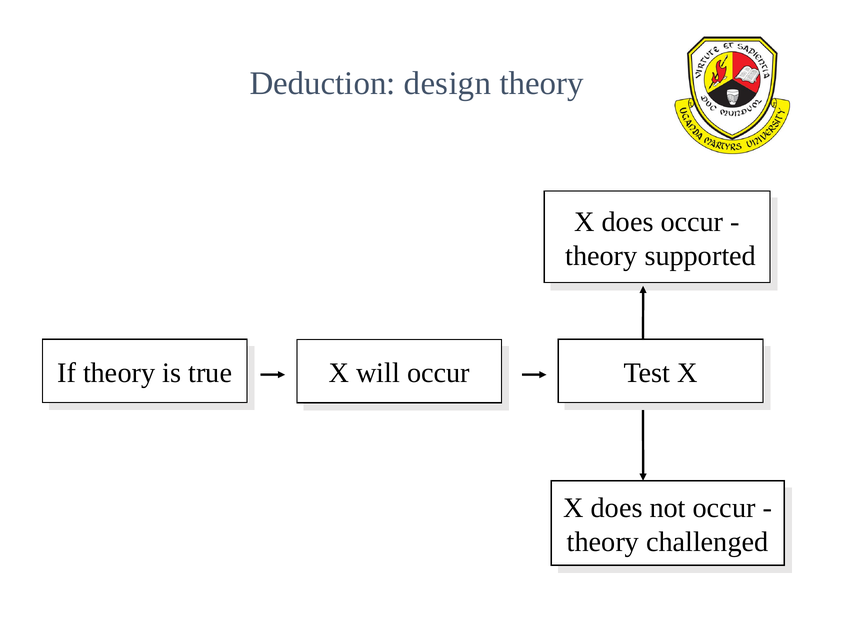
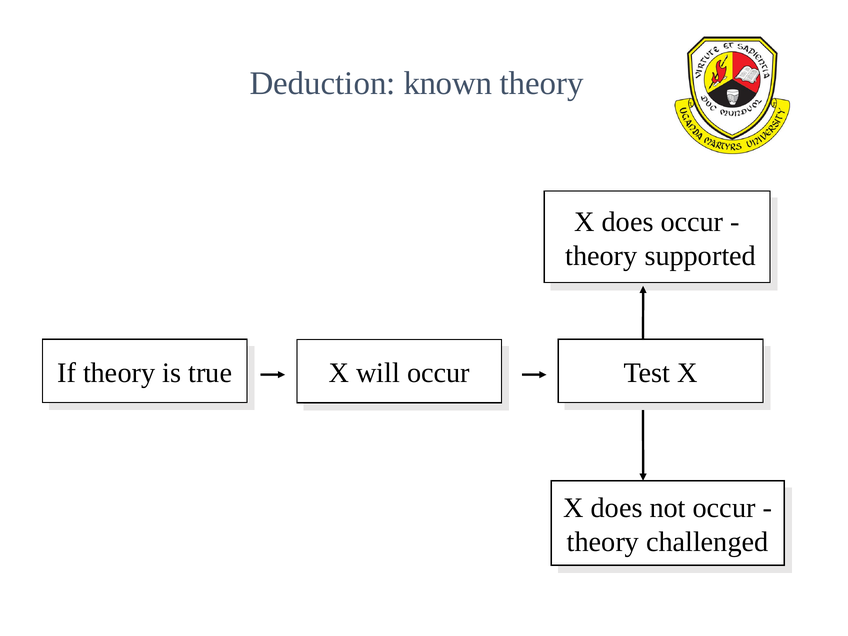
design: design -> known (448, 84)
